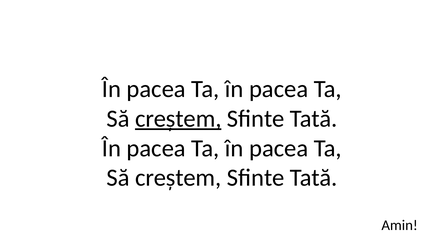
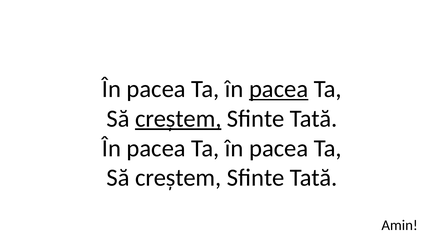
pacea underline: none -> present (279, 89)
